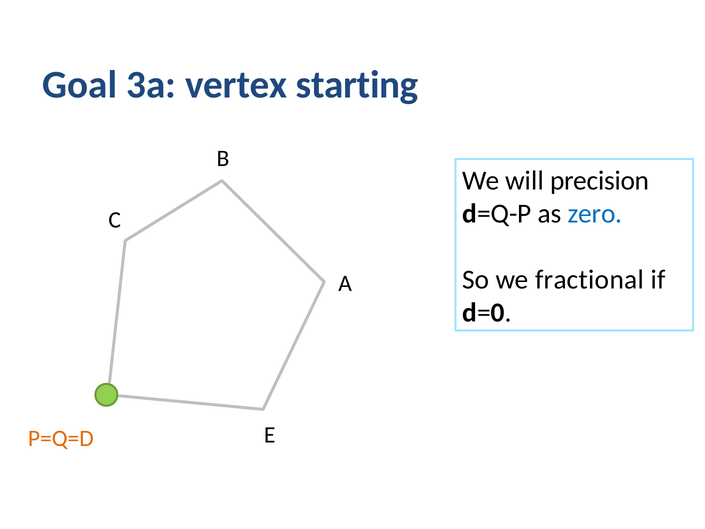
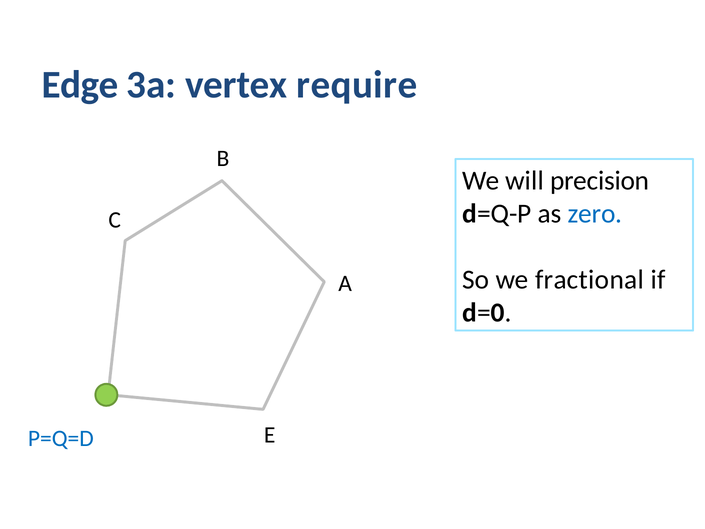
Goal: Goal -> Edge (80, 85)
starting: starting -> require (357, 85)
P=Q=D colour: orange -> blue (61, 438)
